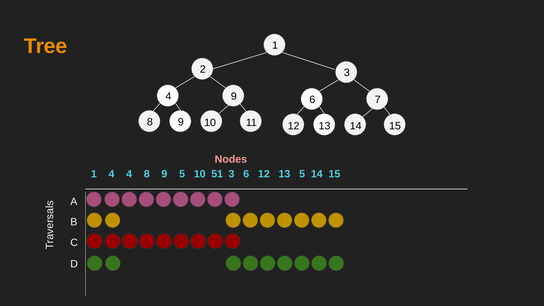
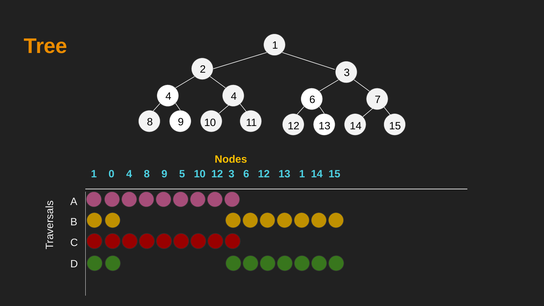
4 9: 9 -> 4 (234, 96)
Nodes colour: pink -> yellow (231, 159)
1 4: 4 -> 0 (112, 174)
10 51: 51 -> 12 (217, 174)
13 5: 5 -> 1 (302, 174)
